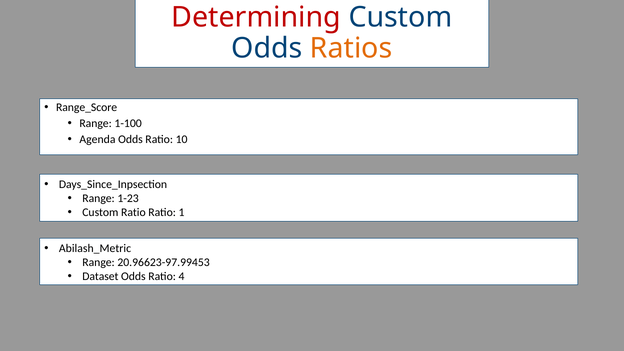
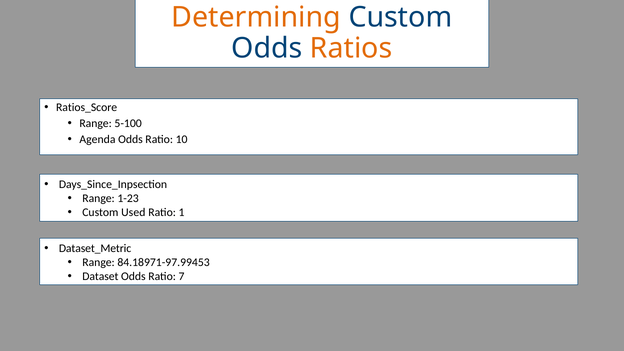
Determining colour: red -> orange (256, 18)
Range_Score: Range_Score -> Ratios_Score (87, 108)
1-100: 1-100 -> 5-100 (128, 123)
Custom Ratio: Ratio -> Used (133, 212)
Abilash_Metric: Abilash_Metric -> Dataset_Metric (95, 248)
20.96623-97.99453: 20.96623-97.99453 -> 84.18971-97.99453 (164, 262)
4: 4 -> 7 (182, 276)
